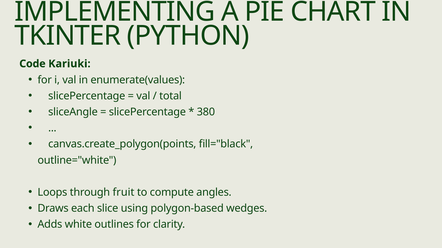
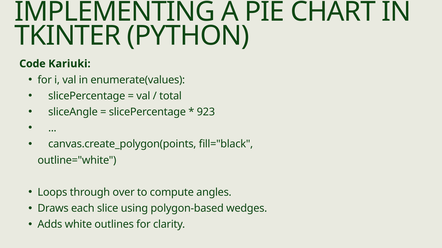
380: 380 -> 923 (206, 112)
fruit: fruit -> over (124, 193)
